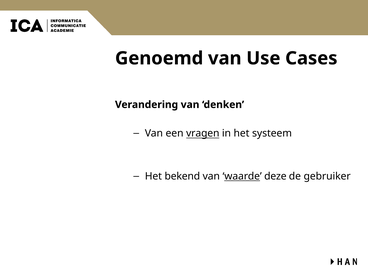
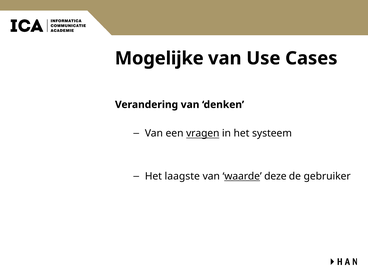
Genoemd: Genoemd -> Mogelijke (159, 58)
bekend: bekend -> laagste (182, 176)
